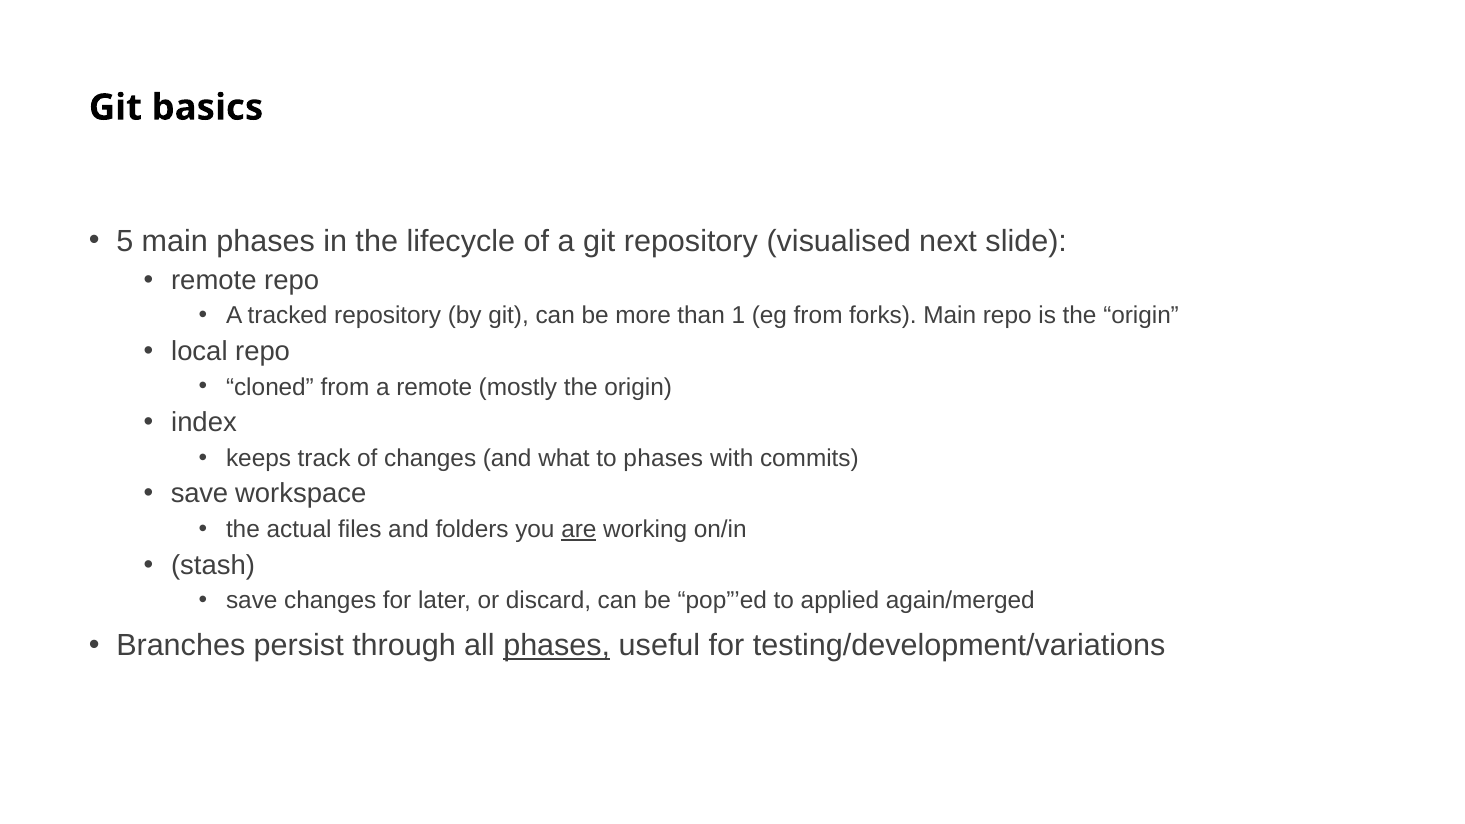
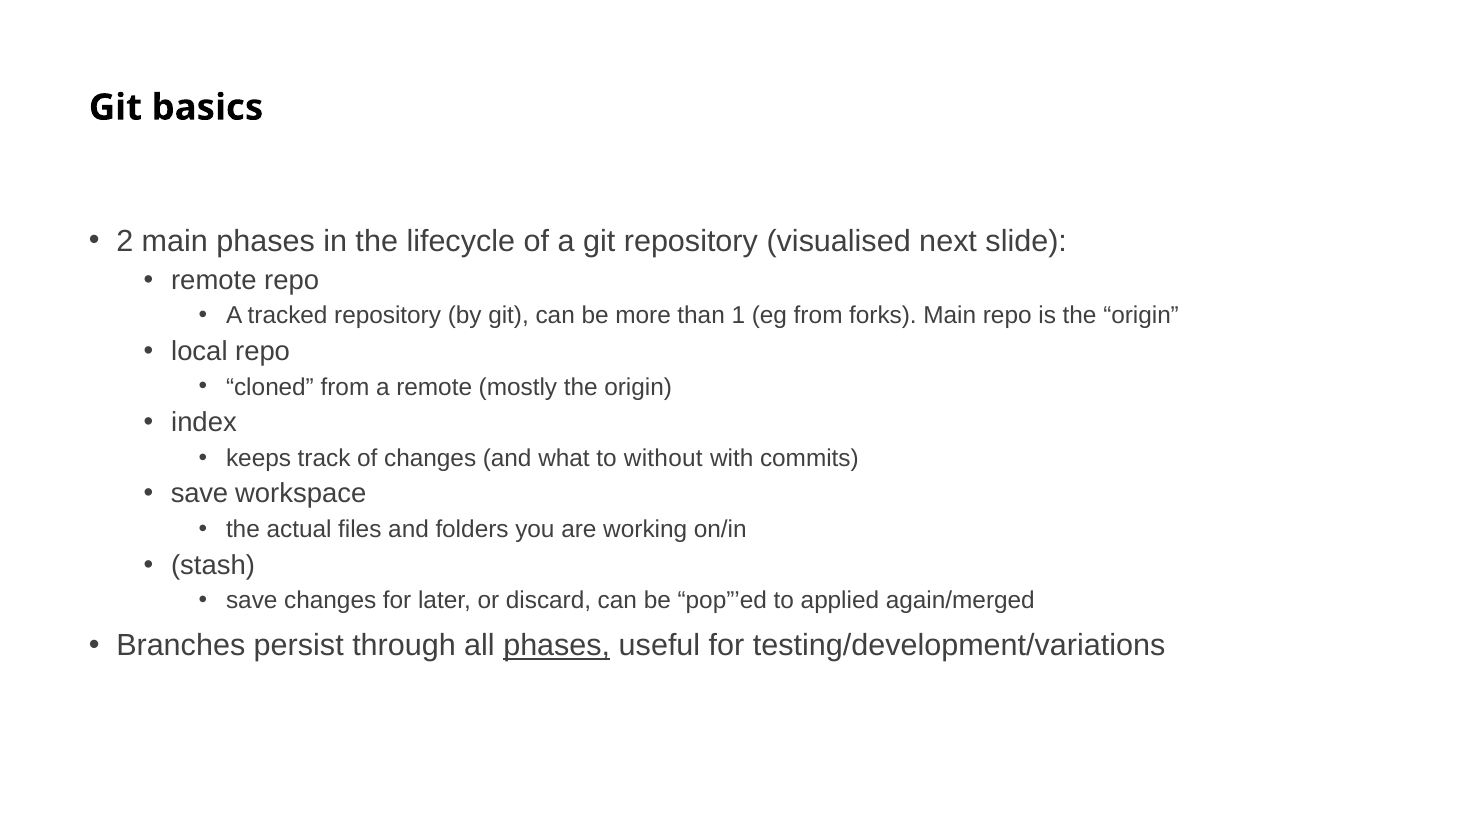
5: 5 -> 2 (125, 241)
to phases: phases -> without (663, 458)
are underline: present -> none (579, 529)
